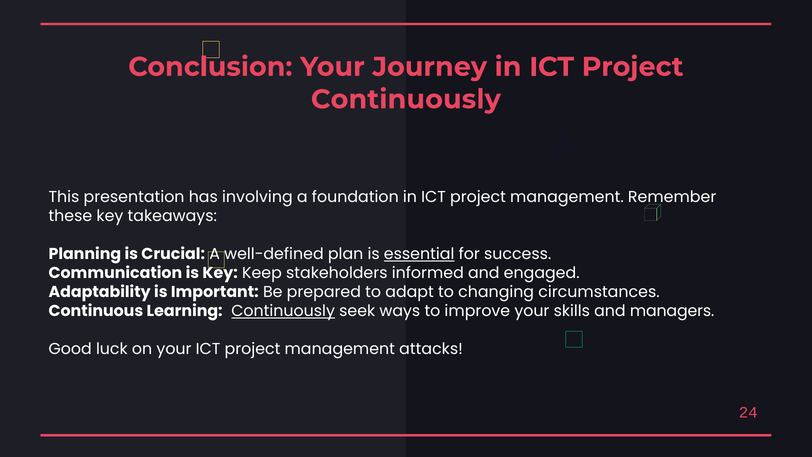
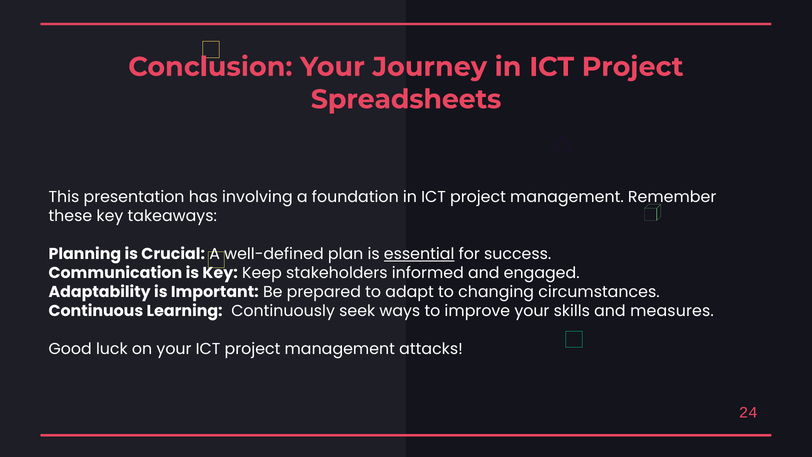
Continuously: Continuously -> Spreadsheets (406, 99)
Continuously underline: present -> none (283, 311)
managers: managers -> measures (672, 311)
